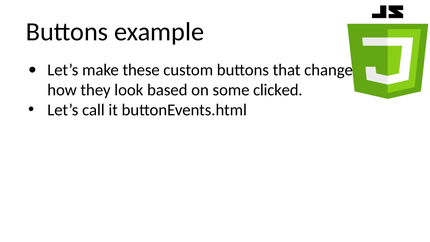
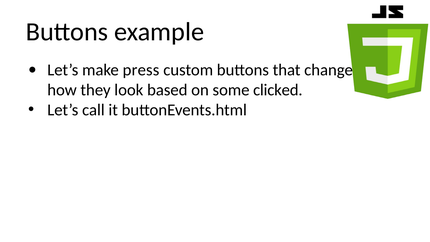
these: these -> press (141, 70)
